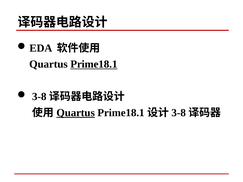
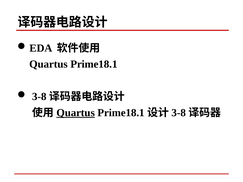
Prime18.1 underline: present -> none (94, 64)
